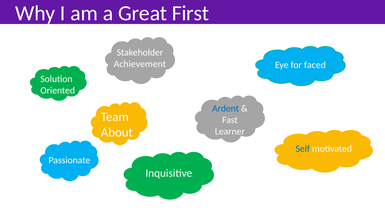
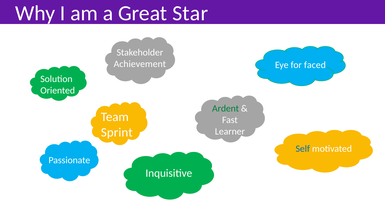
First: First -> Star (190, 13)
Ardent colour: blue -> green (226, 109)
About: About -> Sprint (117, 133)
